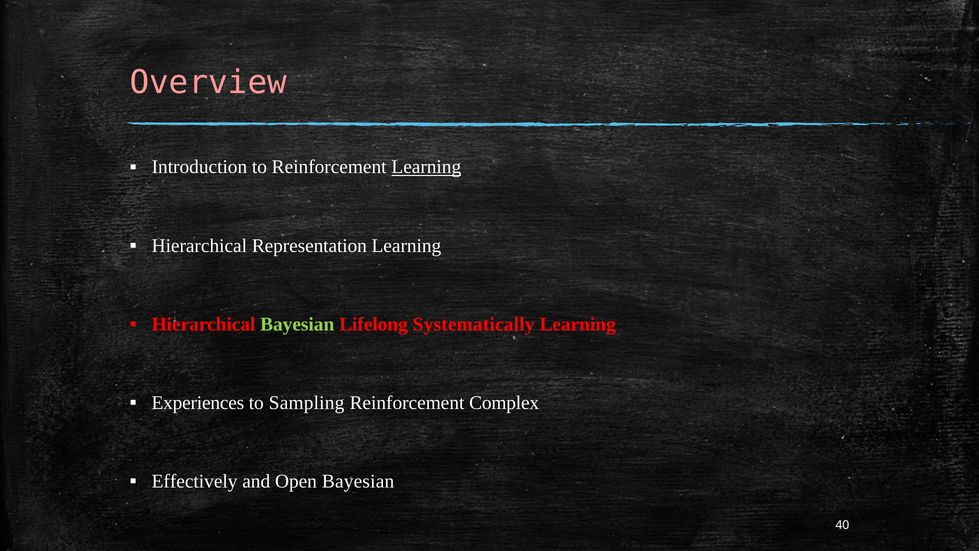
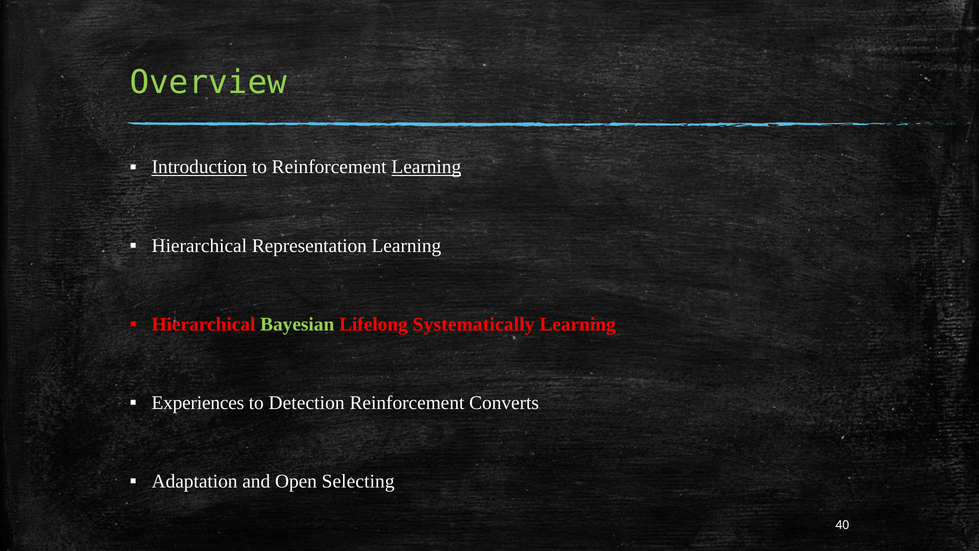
Overview colour: pink -> light green (208, 83)
Introduction underline: none -> present (199, 167)
Sampling: Sampling -> Detection (307, 403)
Complex: Complex -> Converts (504, 403)
Effectively: Effectively -> Adaptation (195, 481)
Open Bayesian: Bayesian -> Selecting (358, 481)
